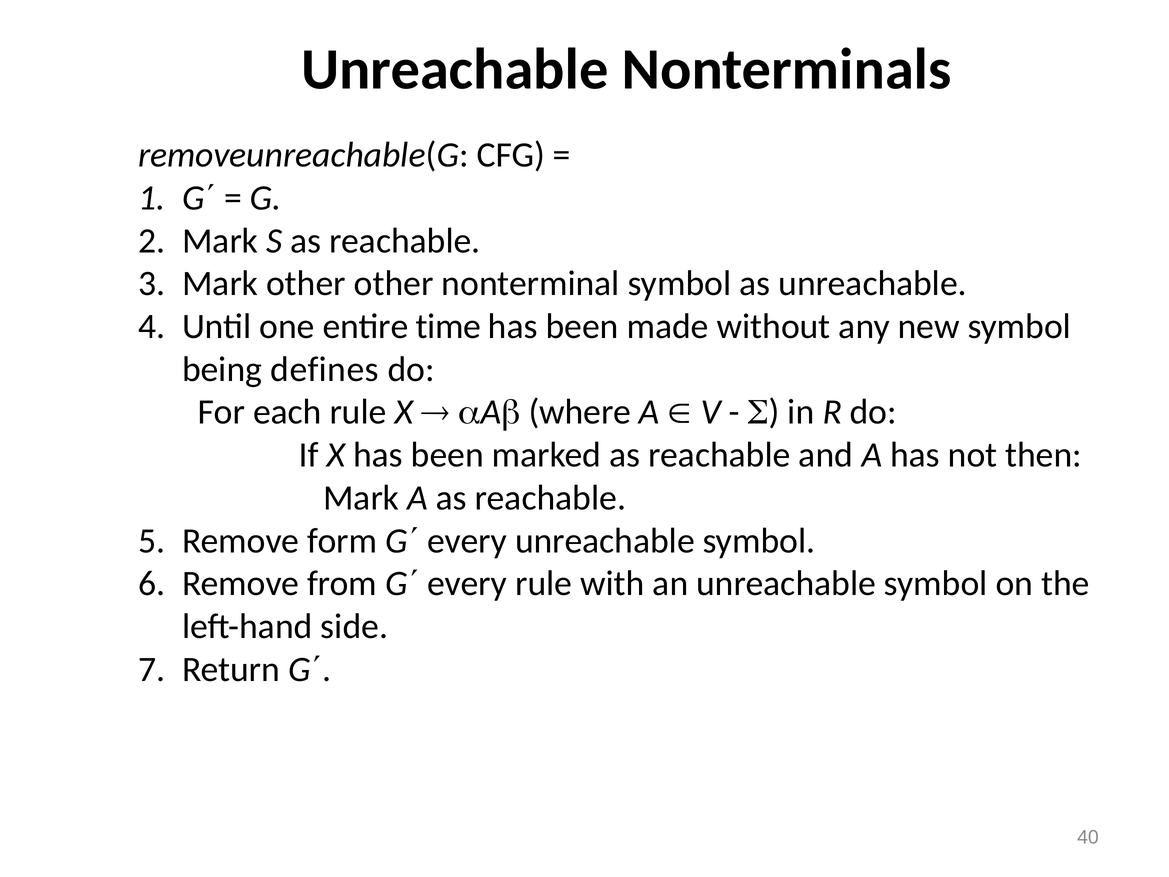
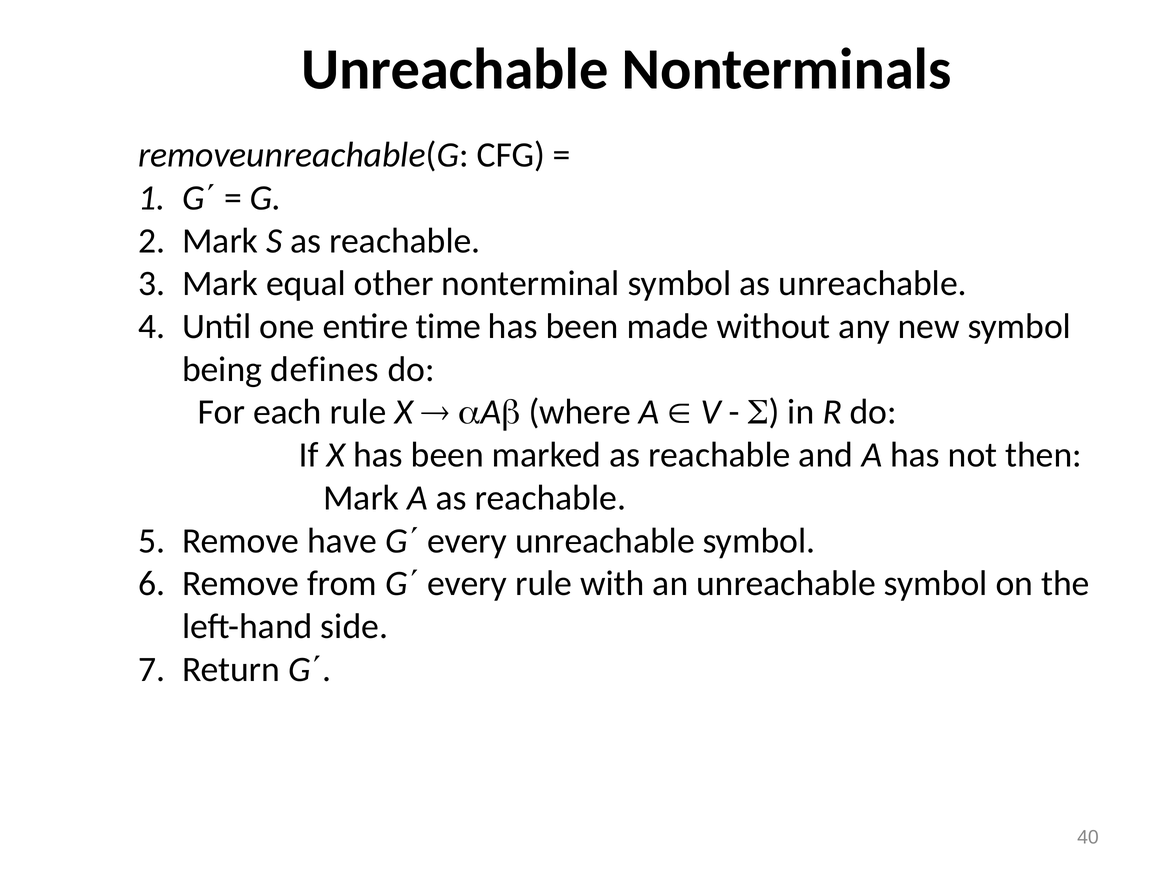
Mark other: other -> equal (306, 284)
form: form -> have (342, 541)
